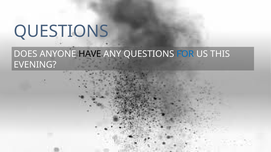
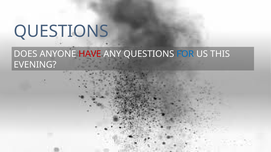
HAVE colour: black -> red (90, 54)
